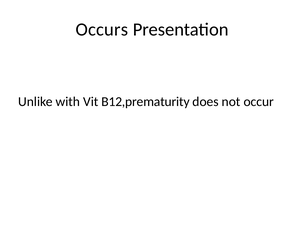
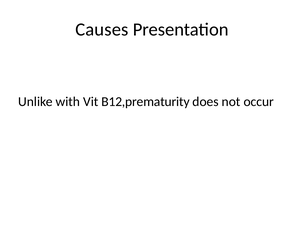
Occurs: Occurs -> Causes (102, 29)
